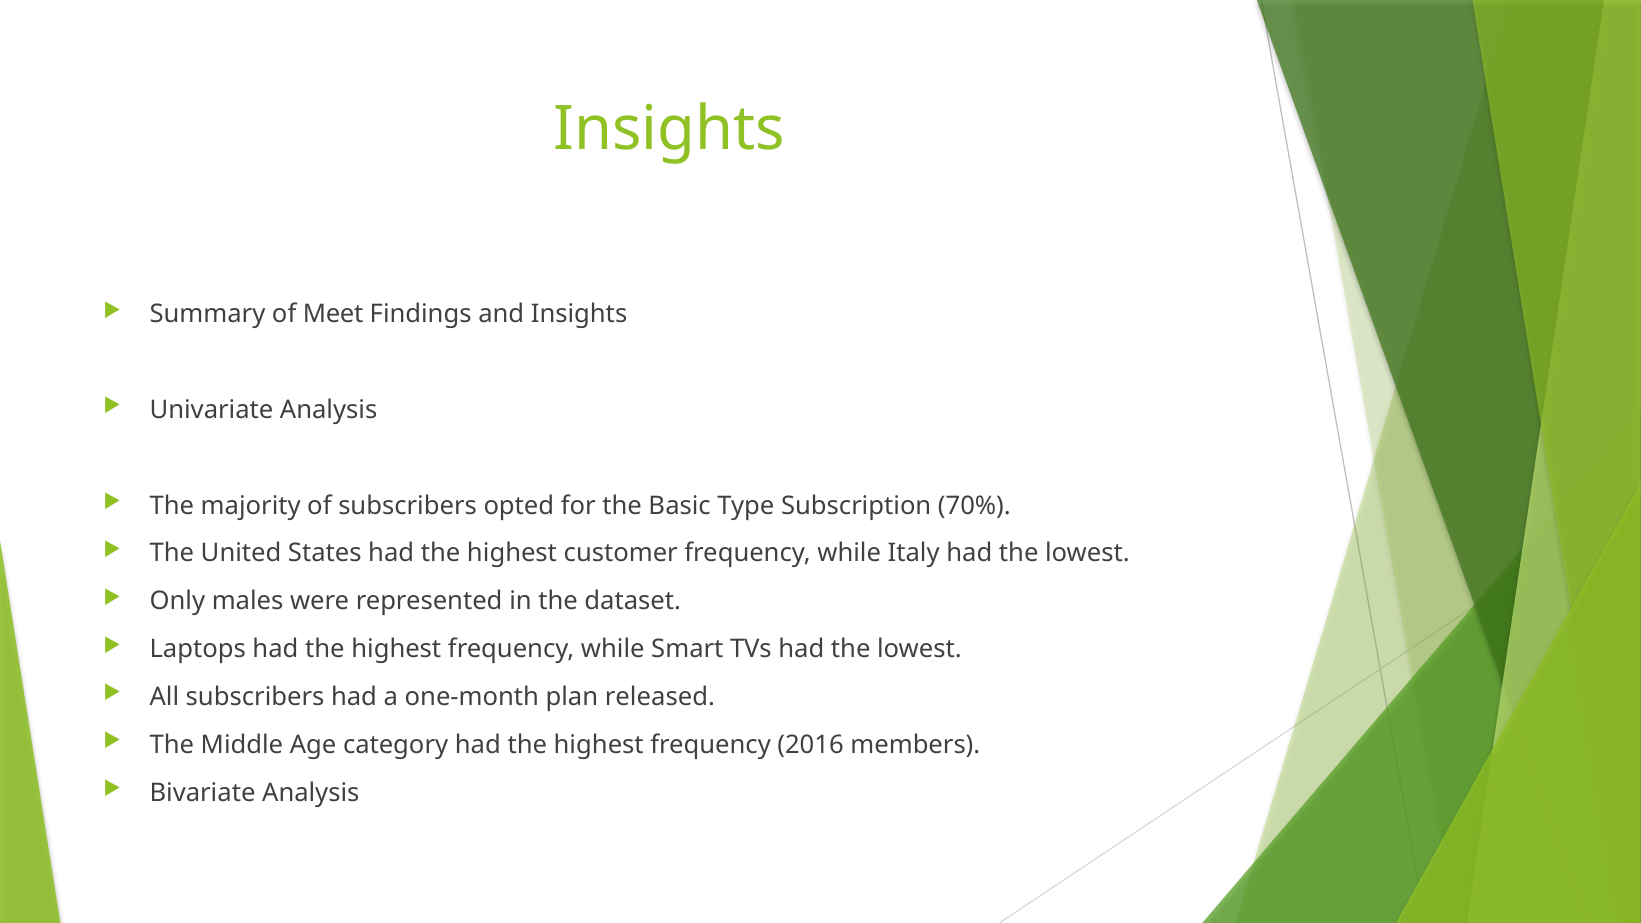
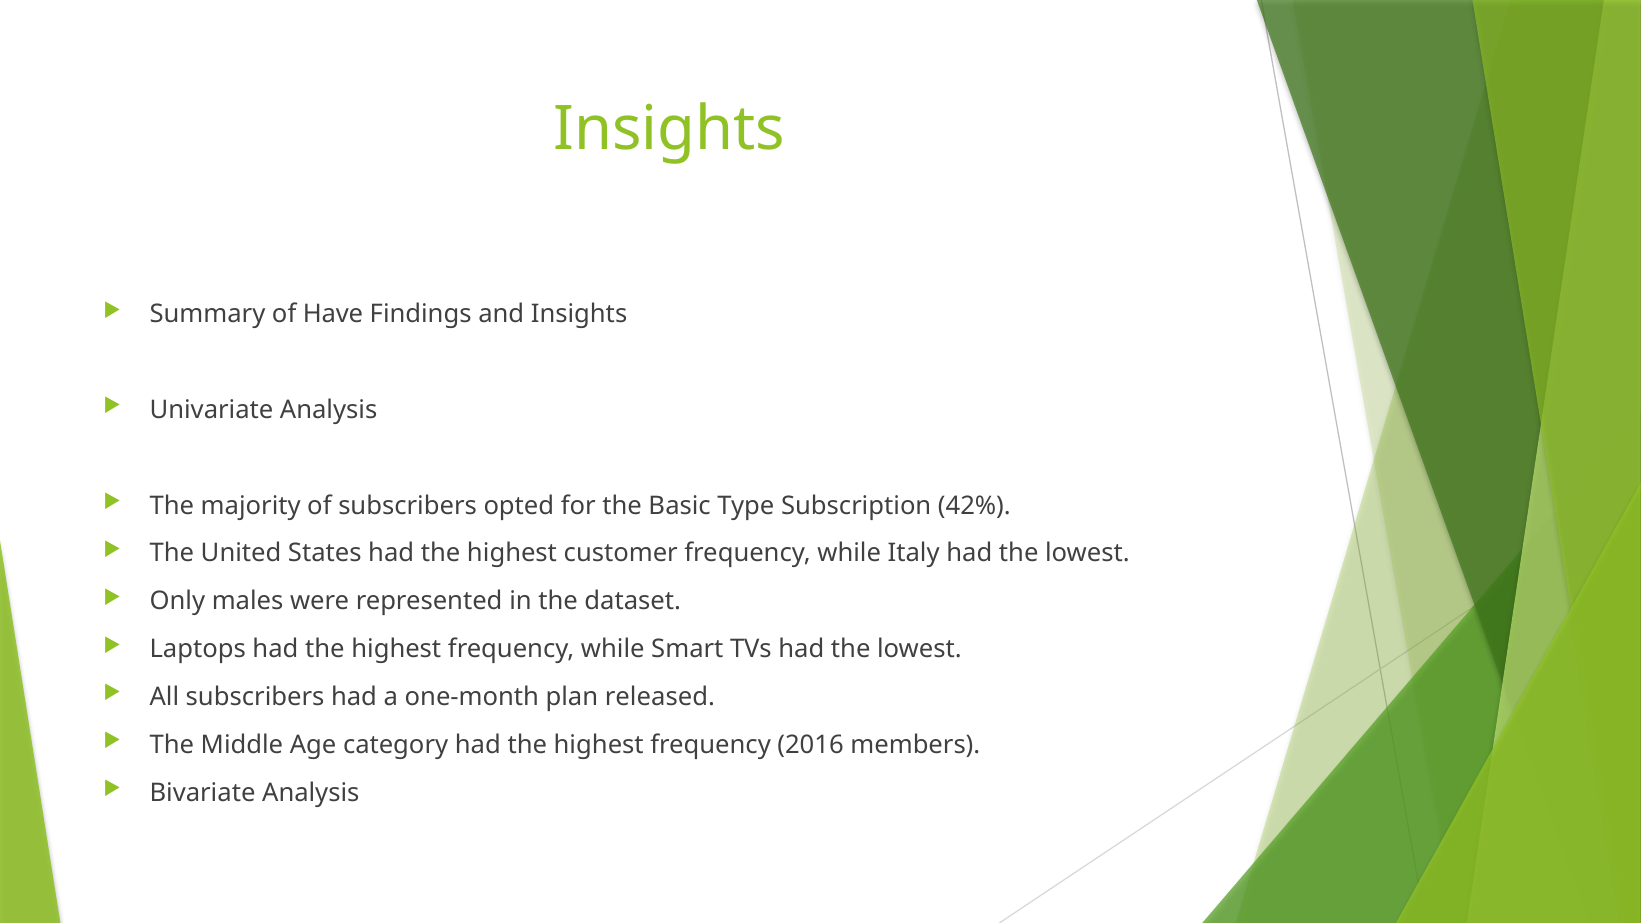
Meet: Meet -> Have (333, 314)
70%: 70% -> 42% (974, 506)
